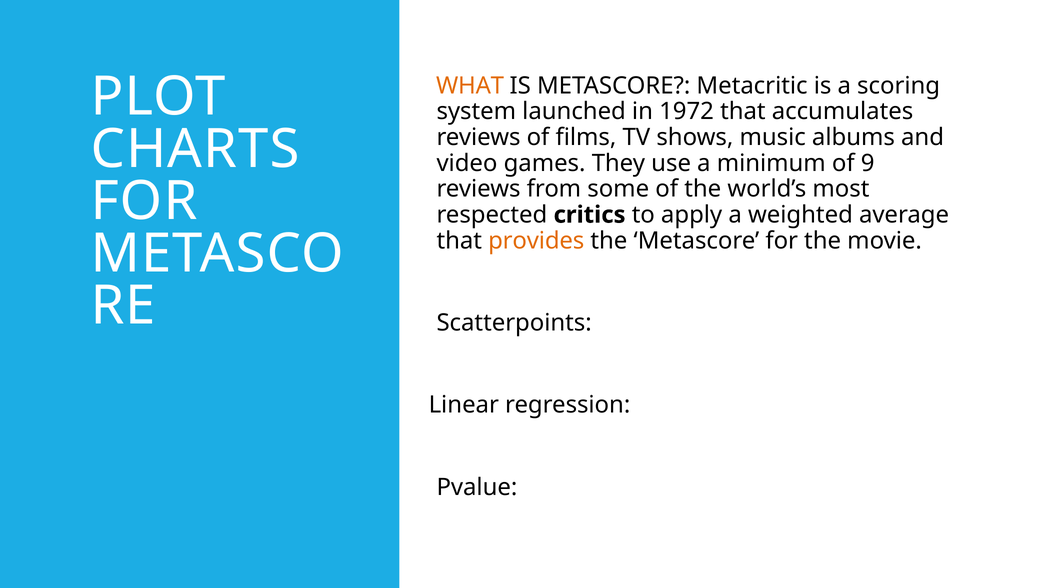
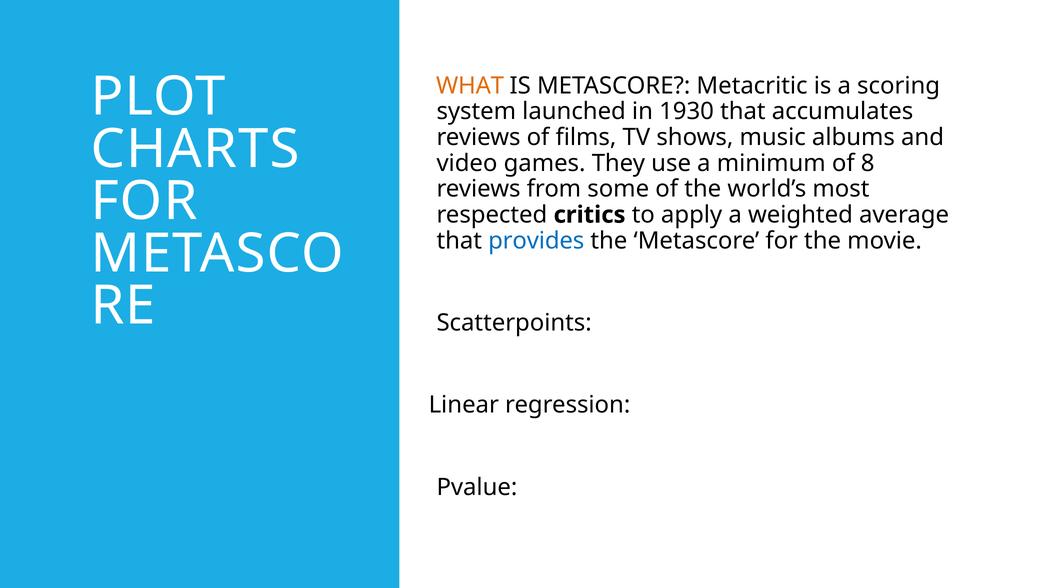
1972: 1972 -> 1930 (687, 112)
9: 9 -> 8 (868, 163)
provides colour: orange -> blue (536, 241)
